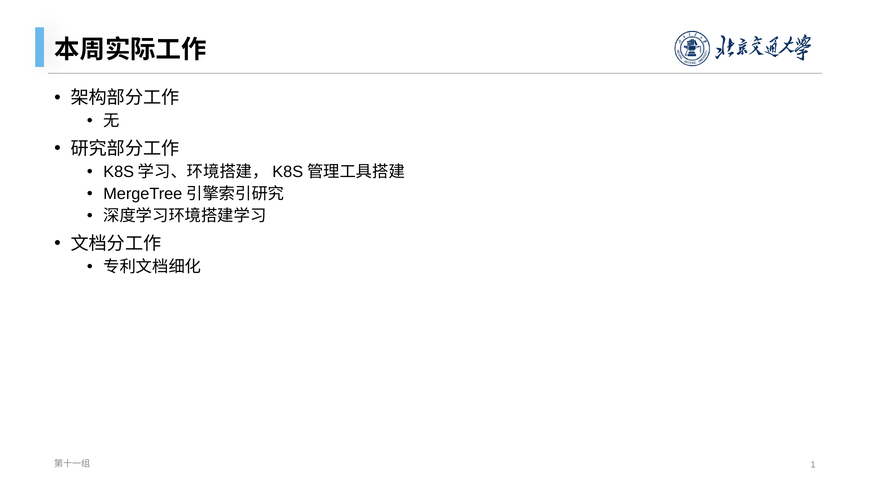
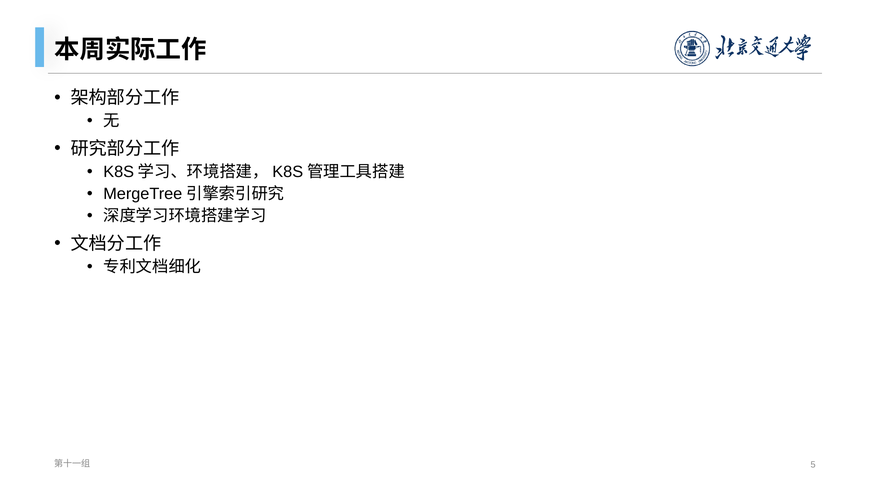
1: 1 -> 5 (813, 465)
